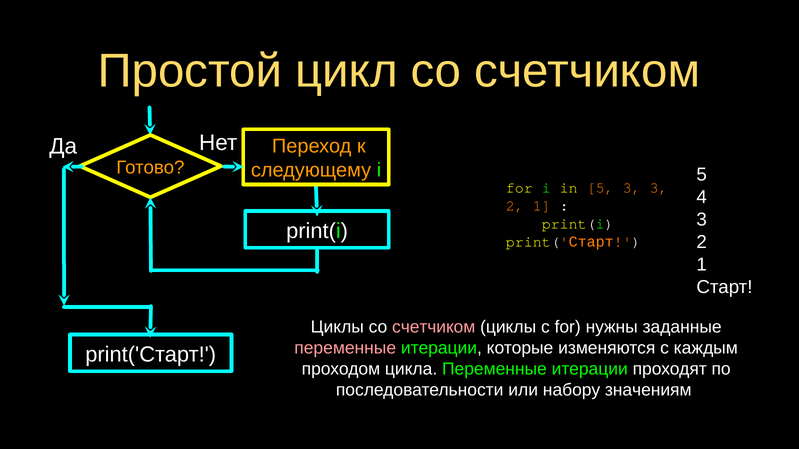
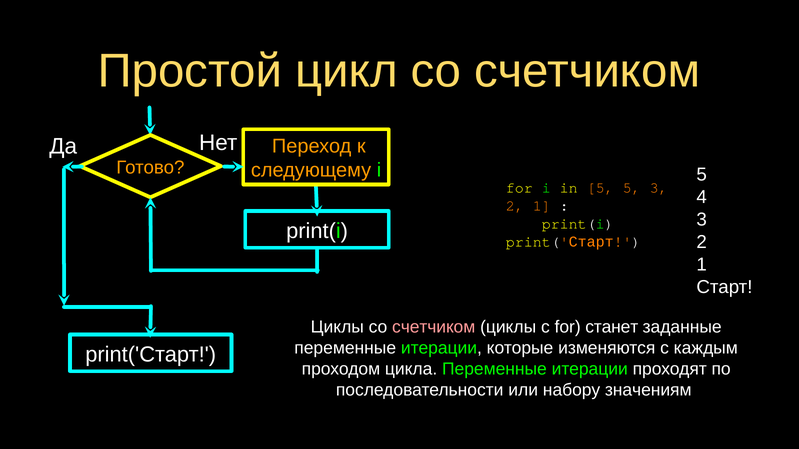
5 3: 3 -> 5 (632, 188)
нужны: нужны -> станет (612, 327)
переменные colour: pink -> white (345, 348)
